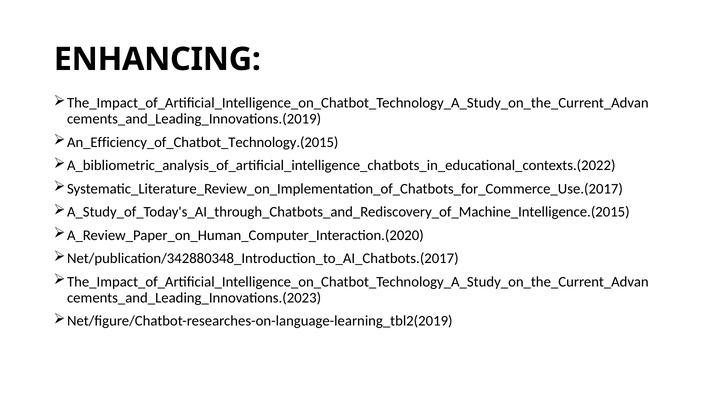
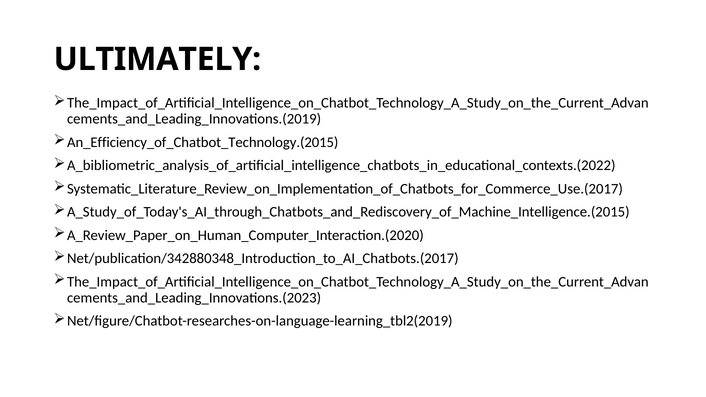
ENHANCING: ENHANCING -> ULTIMATELY (157, 59)
